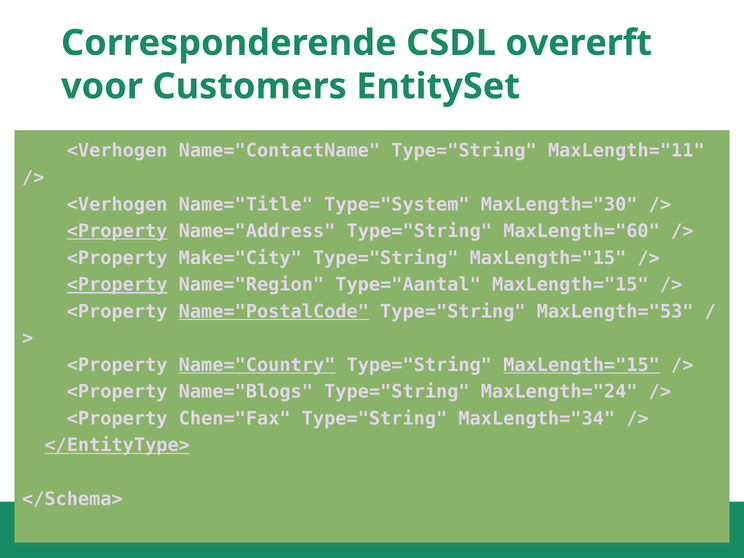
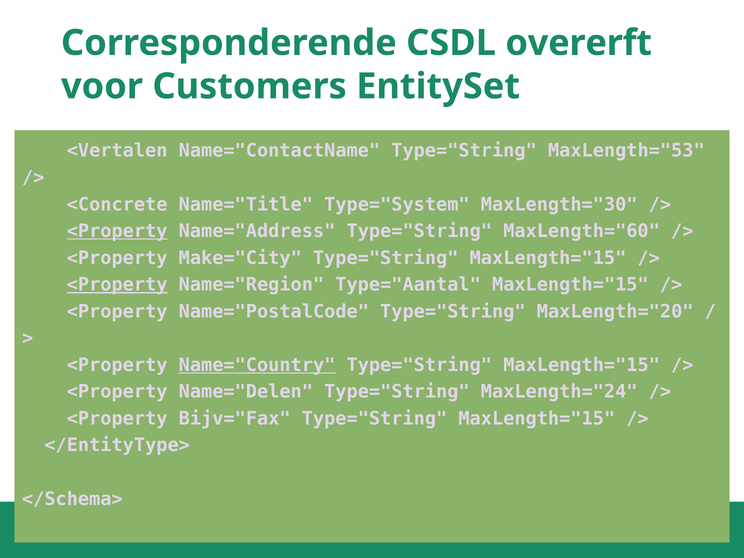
<Verhogen: <Verhogen -> <Vertalen (117, 151)
MaxLength="11: MaxLength="11 -> MaxLength="53 (626, 151)
<Verhogen: <Verhogen -> <Concrete (117, 204)
Name="PostalCode underline: present -> none (274, 311)
MaxLength="53: MaxLength="53 -> MaxLength="20 (615, 311)
MaxLength="15 underline: present -> none (582, 365)
Name="Blogs: Name="Blogs -> Name="Delen (246, 392)
Chen="Fax: Chen="Fax -> Bijv="Fax (235, 419)
MaxLength="34: MaxLength="34 -> MaxLength="15 (537, 419)
</EntityType> underline: present -> none (117, 445)
